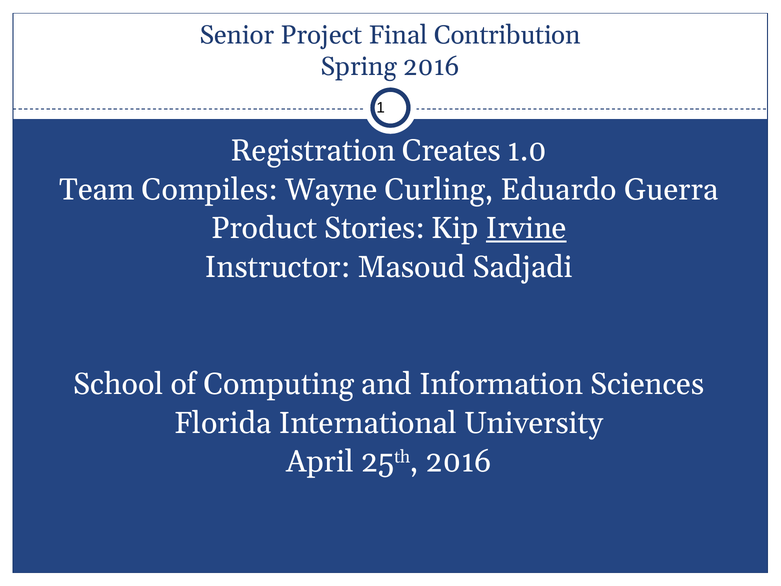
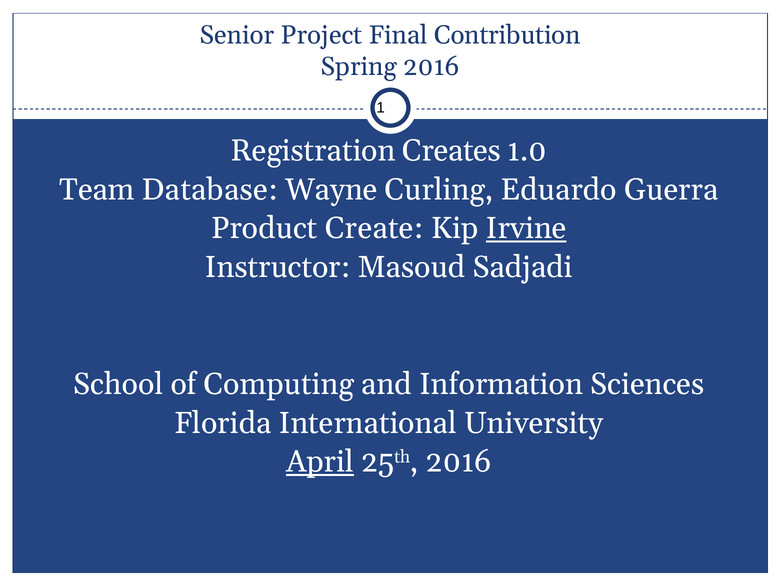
Compiles: Compiles -> Database (210, 189)
Stories: Stories -> Create (374, 228)
April underline: none -> present (320, 462)
